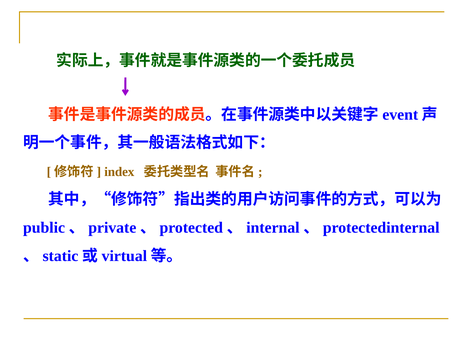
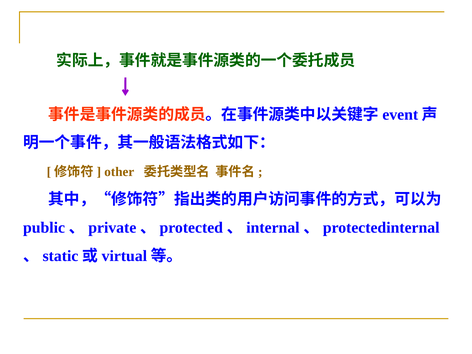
index: index -> other (119, 172)
